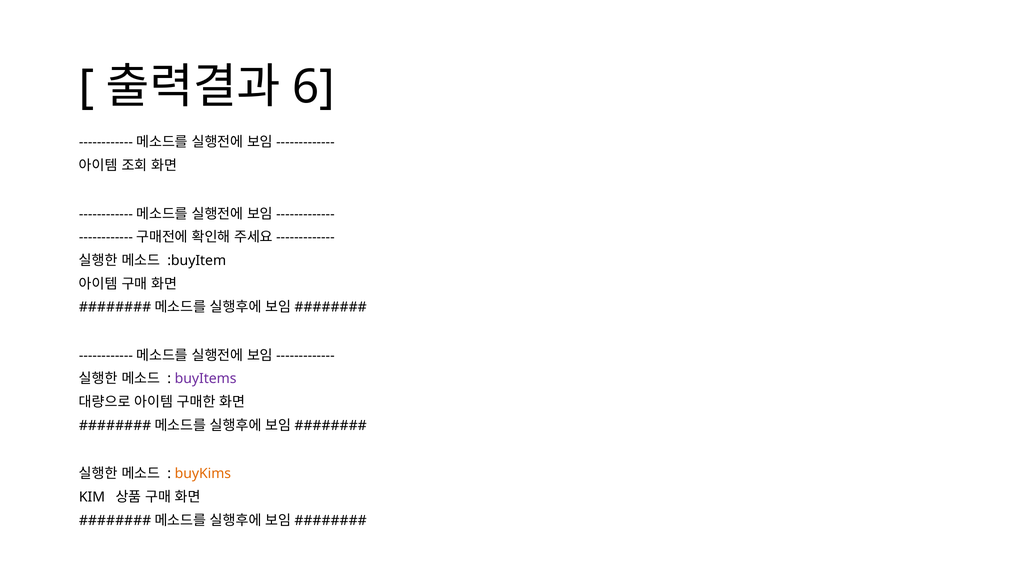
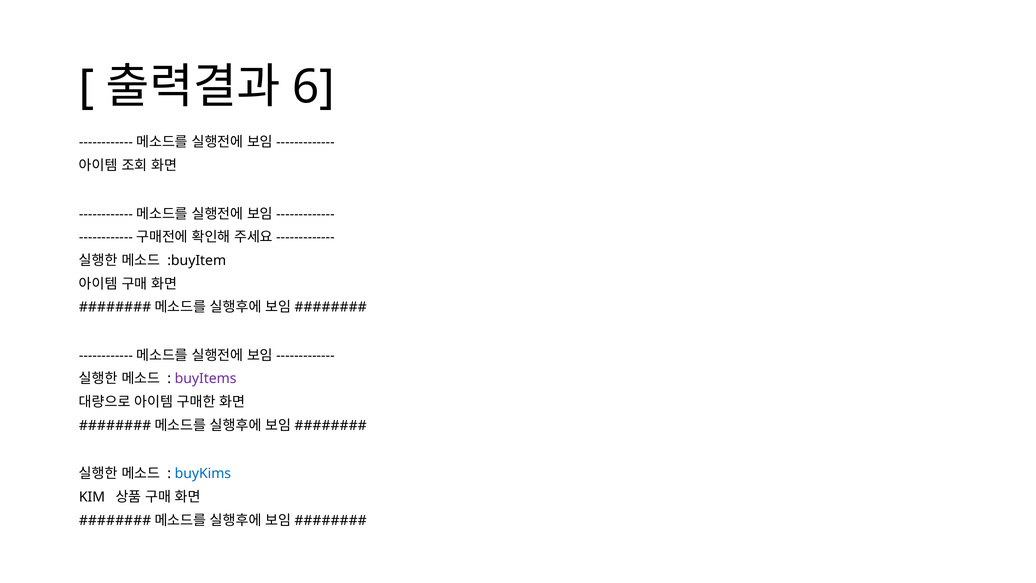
buyKims colour: orange -> blue (203, 474)
